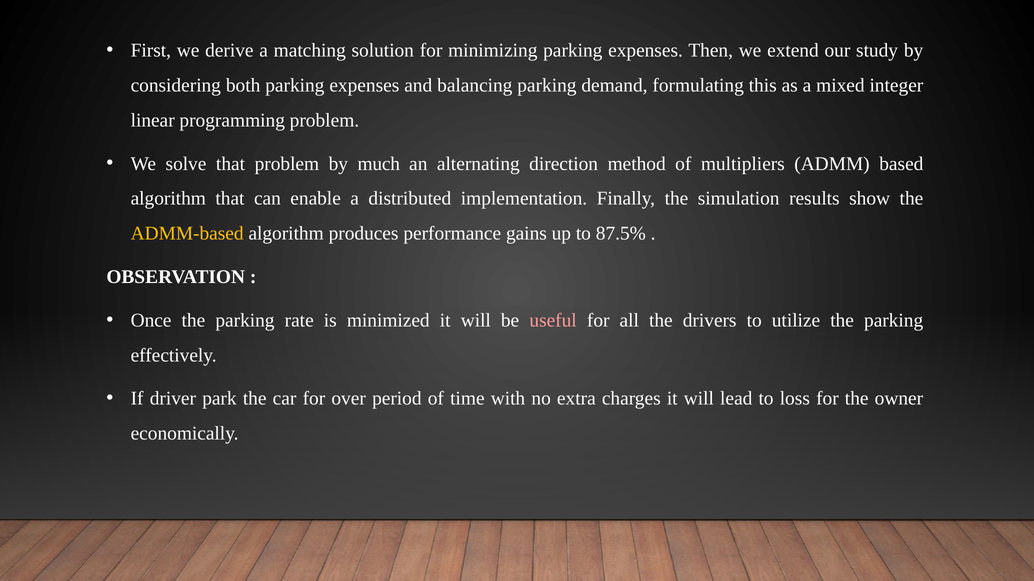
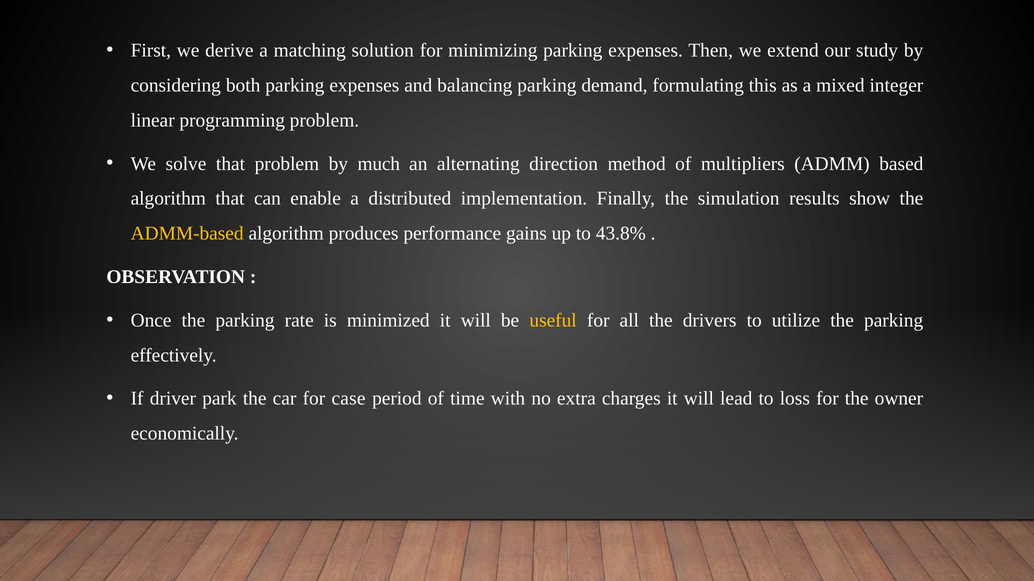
87.5%: 87.5% -> 43.8% (621, 234)
useful colour: pink -> yellow (553, 321)
over: over -> case (349, 399)
